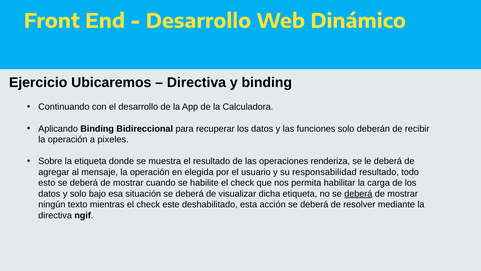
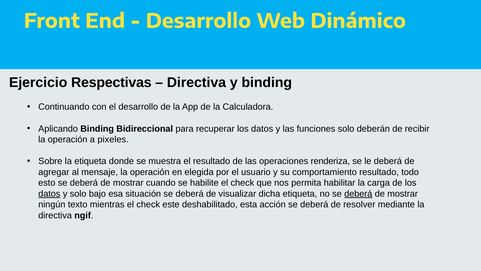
Ubicaremos: Ubicaremos -> Respectivas (111, 83)
responsabilidad: responsabilidad -> comportamiento (324, 172)
datos underline: none -> present (49, 193)
